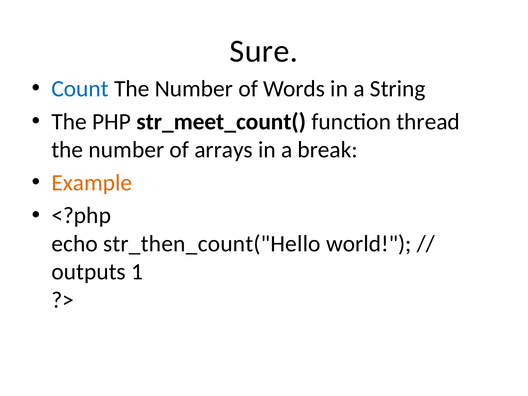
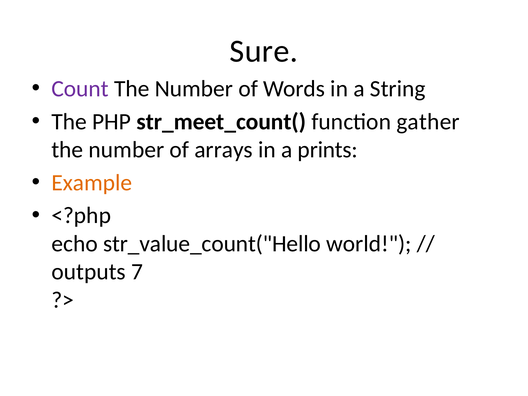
Count colour: blue -> purple (80, 89)
thread: thread -> gather (428, 122)
break: break -> prints (328, 150)
str_then_count("Hello: str_then_count("Hello -> str_value_count("Hello (212, 244)
1: 1 -> 7 (137, 272)
